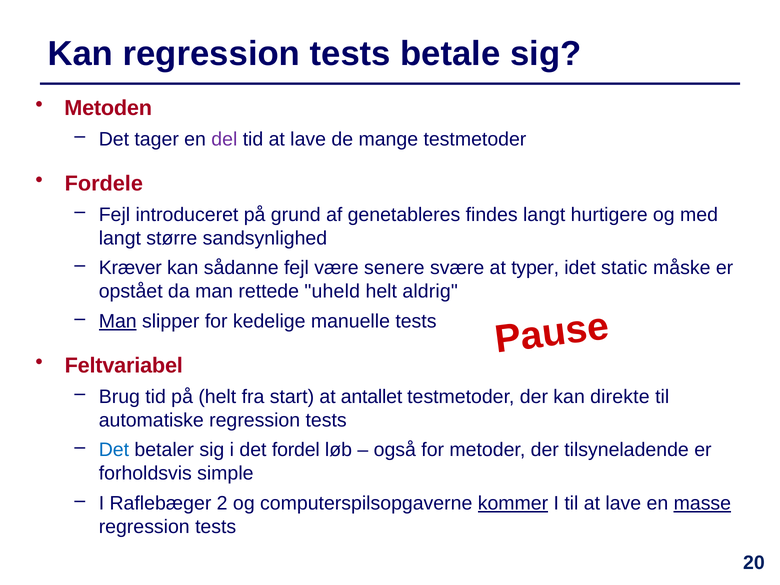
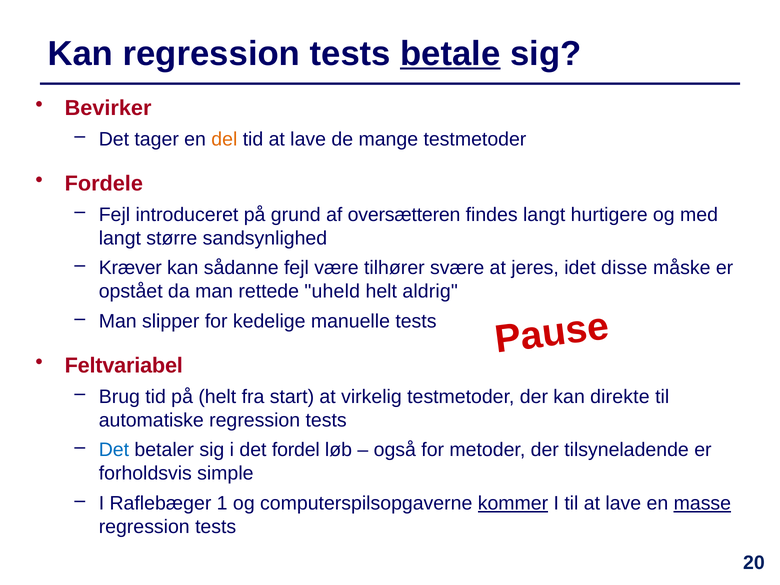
betale underline: none -> present (450, 54)
Metoden: Metoden -> Bevirker (108, 108)
del colour: purple -> orange (224, 139)
genetableres: genetableres -> oversætteren (404, 215)
senere: senere -> tilhører (394, 268)
typer: typer -> jeres (535, 268)
static: static -> disse (624, 268)
Man underline: present -> none (118, 321)
antallet: antallet -> virkelig (371, 397)
2: 2 -> 1 (222, 503)
